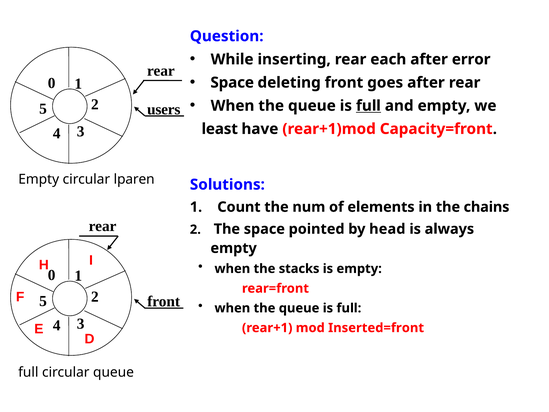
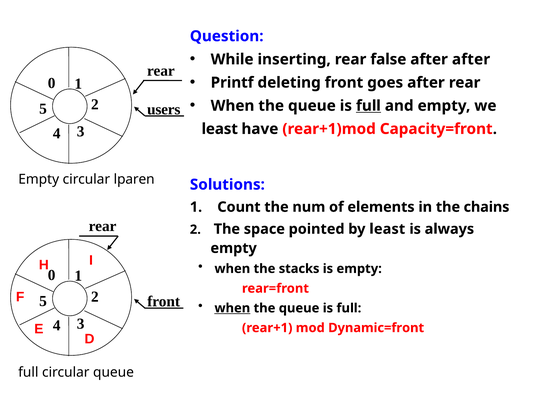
each: each -> false (388, 59)
after error: error -> after (471, 59)
Space: Space -> Printf (232, 83)
by head: head -> least (387, 229)
when underline: none -> present (232, 308)
Inserted=front: Inserted=front -> Dynamic=front (376, 328)
